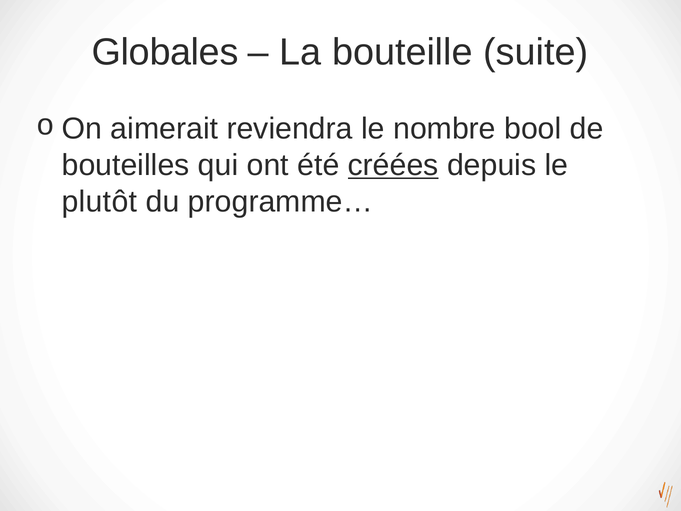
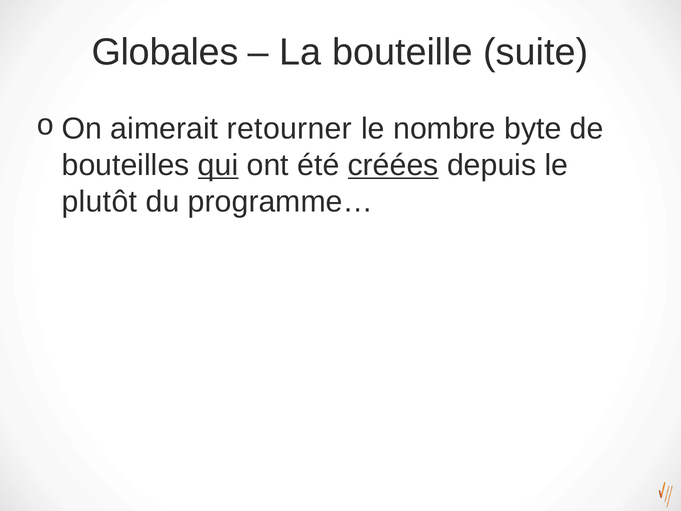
reviendra: reviendra -> retourner (289, 129)
bool: bool -> byte (533, 129)
qui underline: none -> present (218, 165)
